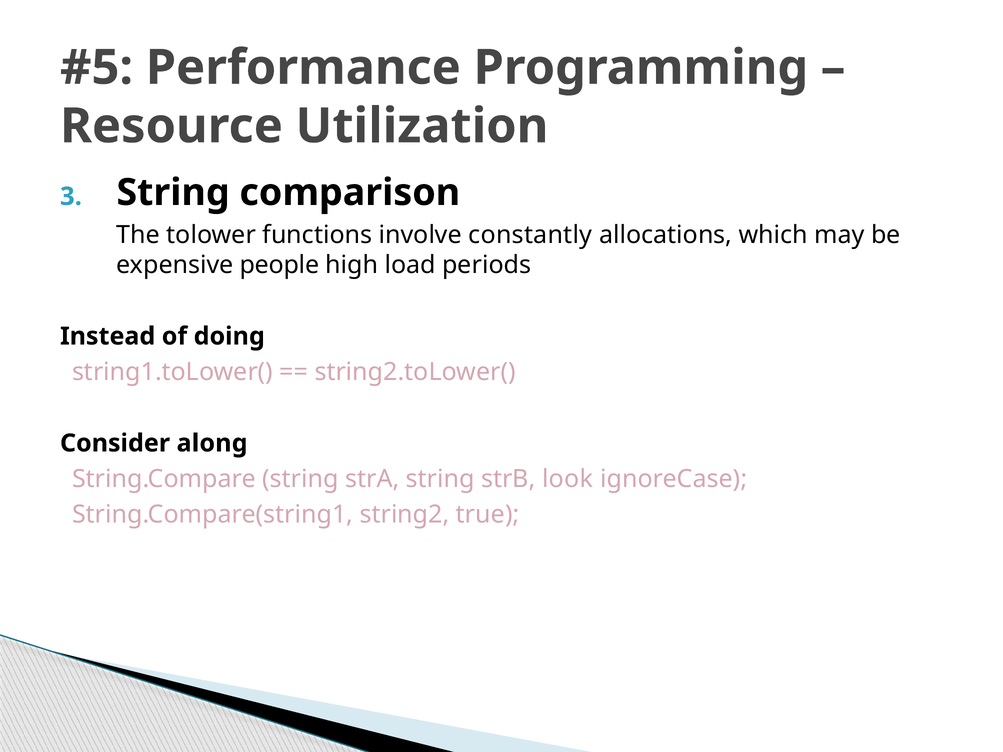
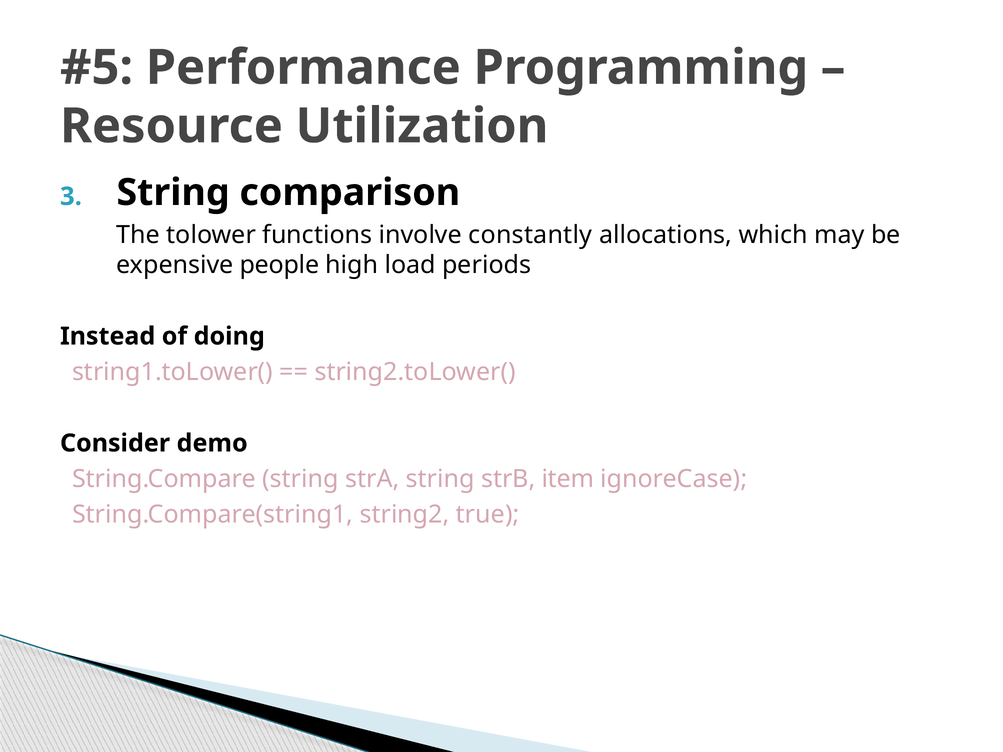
along: along -> demo (212, 443)
look: look -> item (568, 479)
